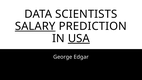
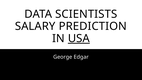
SALARY underline: present -> none (35, 26)
